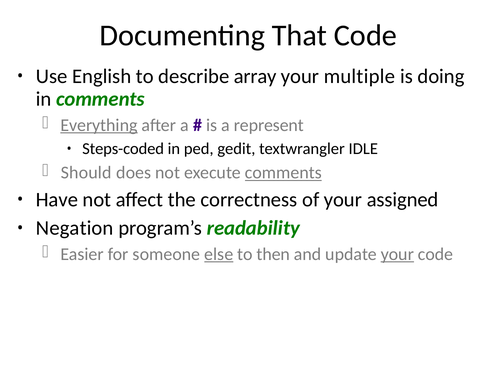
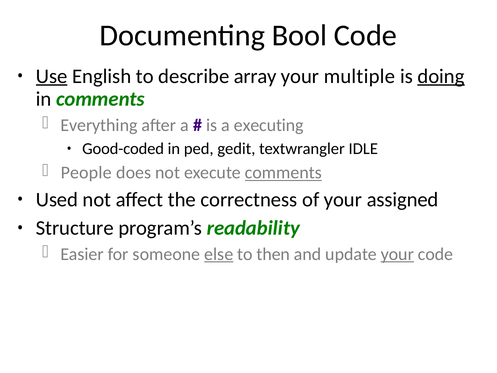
That: That -> Bool (299, 36)
Use underline: none -> present (52, 76)
doing underline: none -> present (441, 76)
Everything underline: present -> none (99, 125)
represent: represent -> executing (269, 125)
Steps-coded: Steps-coded -> Good-coded (123, 149)
Should: Should -> People (86, 173)
Have: Have -> Used (57, 199)
Negation: Negation -> Structure (75, 228)
